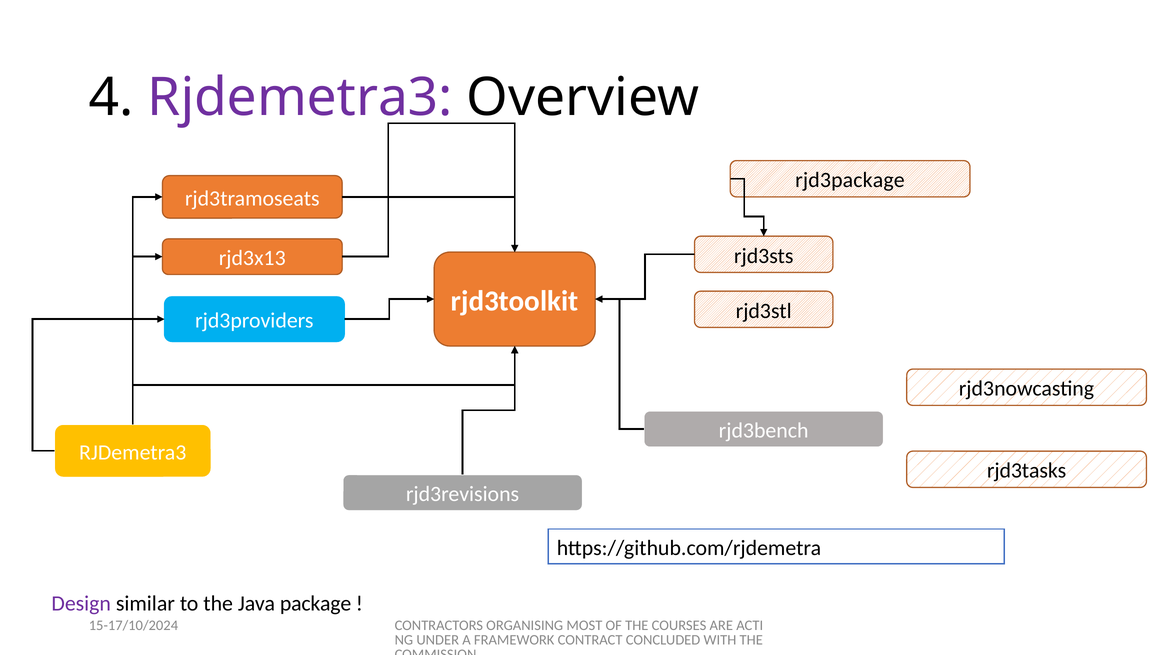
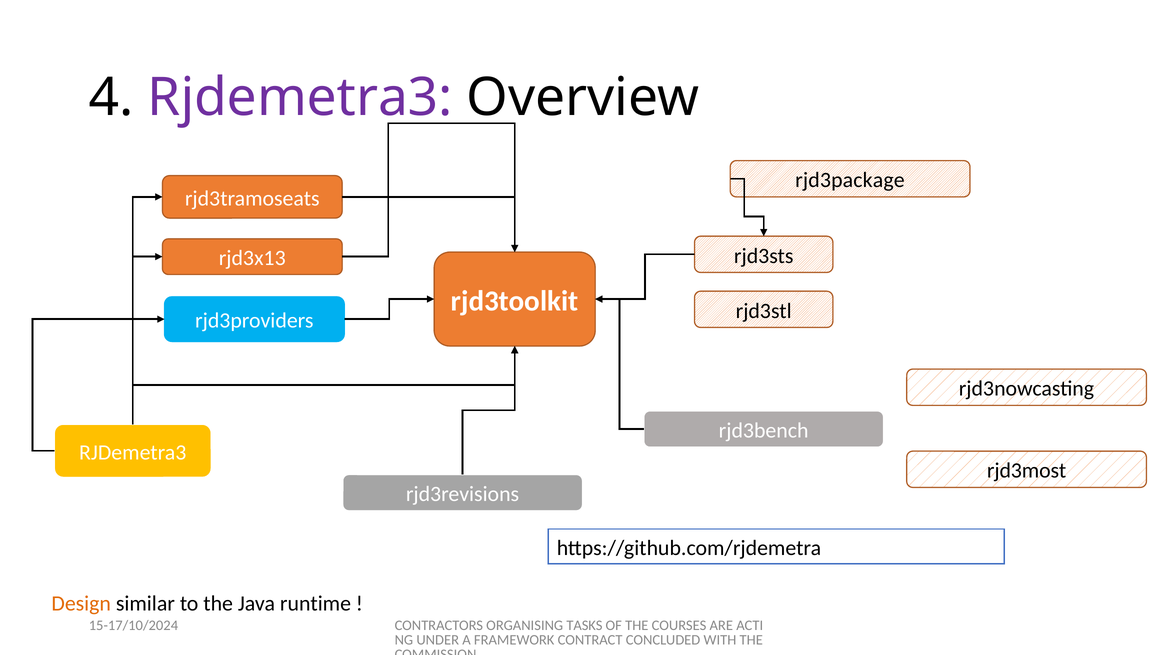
rjd3tasks: rjd3tasks -> rjd3most (1027, 471)
Design colour: purple -> orange (81, 604)
package: package -> runtime (315, 604)
MOST: MOST -> TASKS (584, 626)
